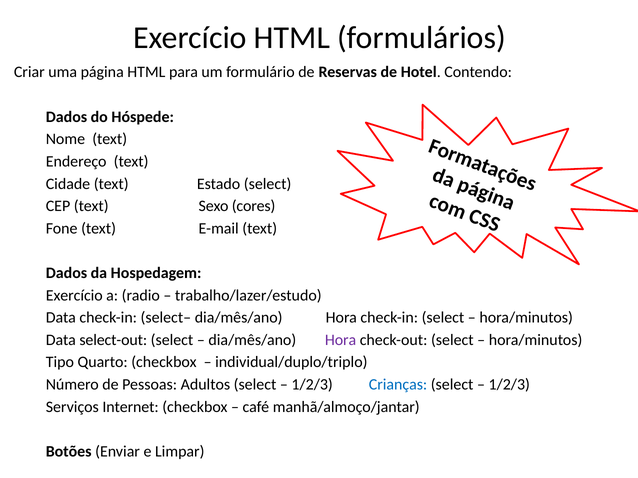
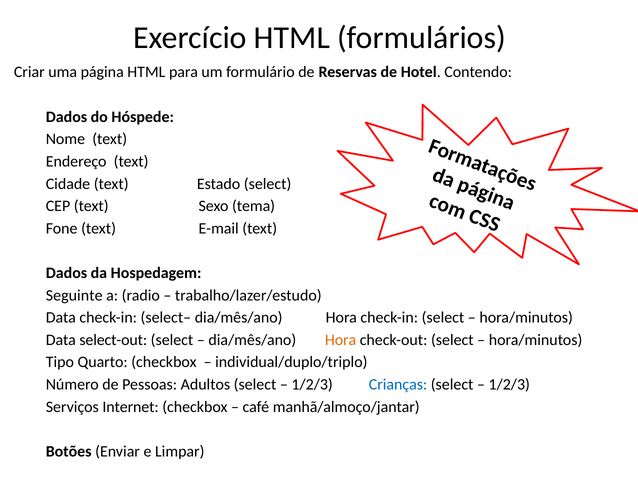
Sexo cores: cores -> tema (254, 206)
Exercício: Exercício -> Seguinte (74, 296)
Hora colour: purple -> orange (341, 340)
